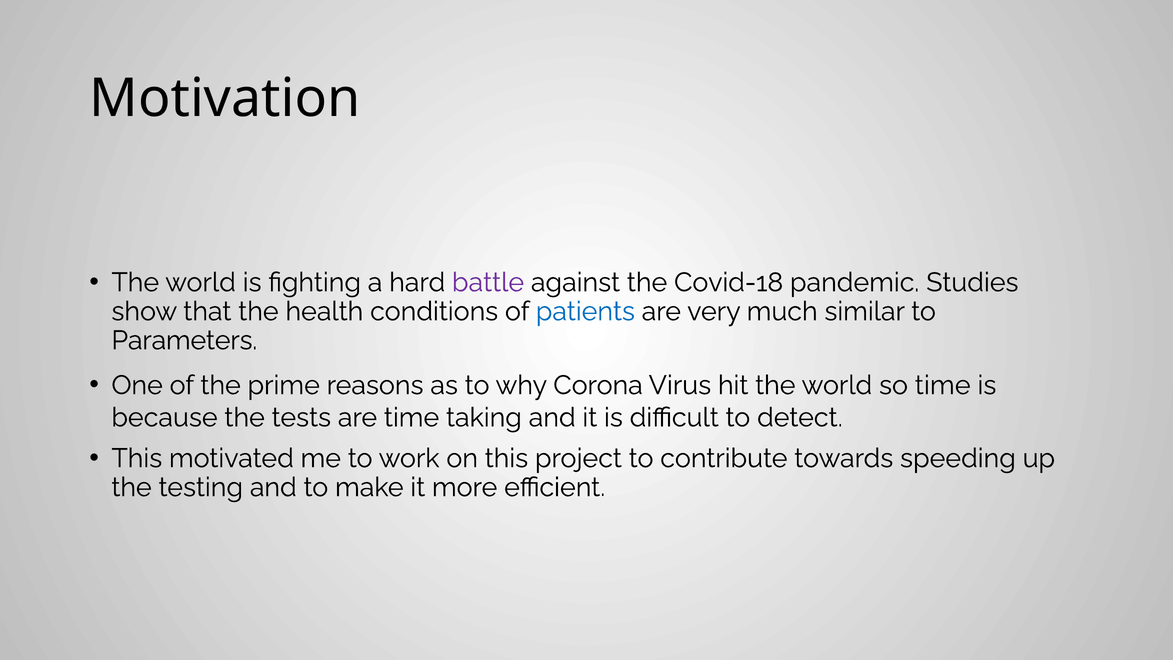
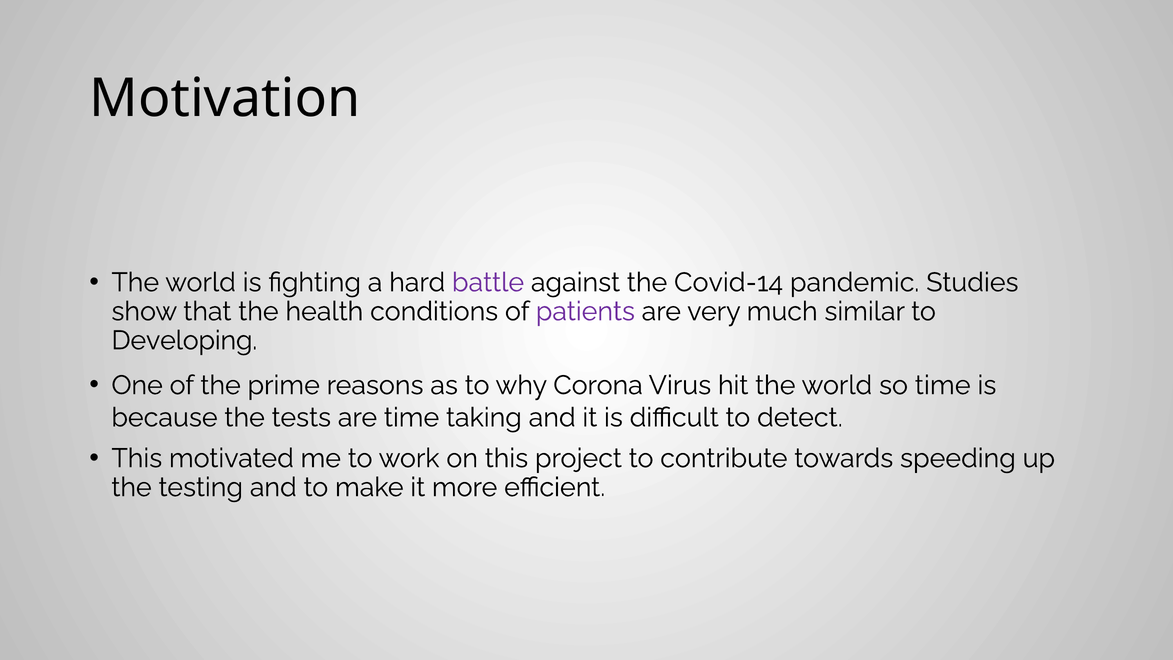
Covid-18: Covid-18 -> Covid-14 (729, 282)
patients colour: blue -> purple (585, 311)
Parameters: Parameters -> Developing (184, 340)
